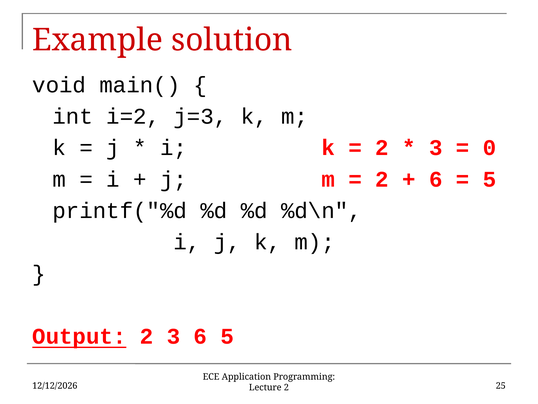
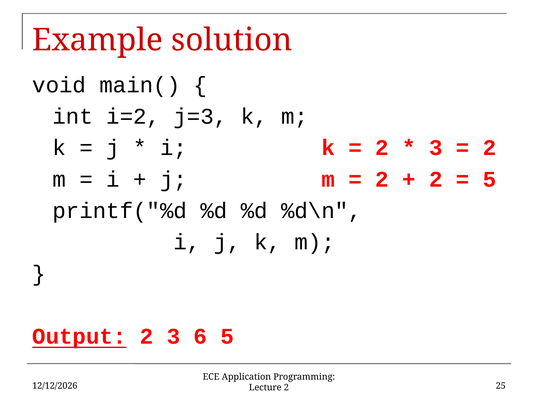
0: 0 -> 2 (490, 148)
6: 6 -> 2 (436, 179)
